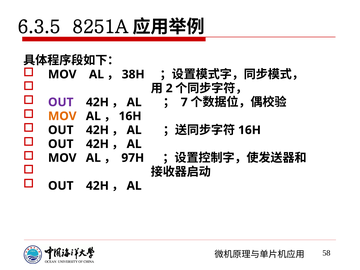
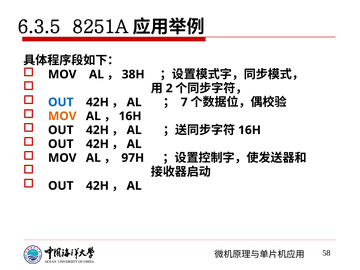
OUT colour: purple -> blue (61, 102)
